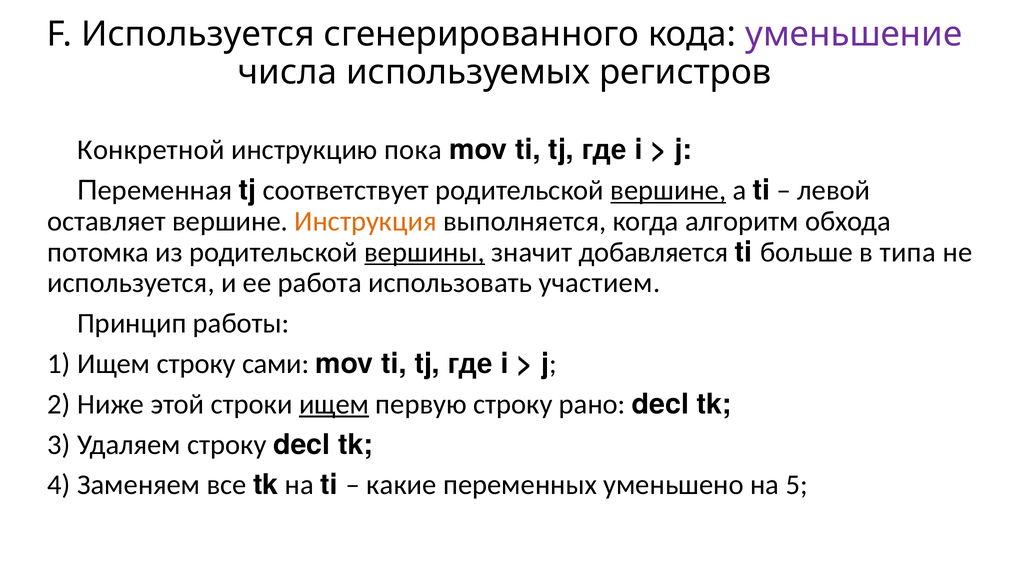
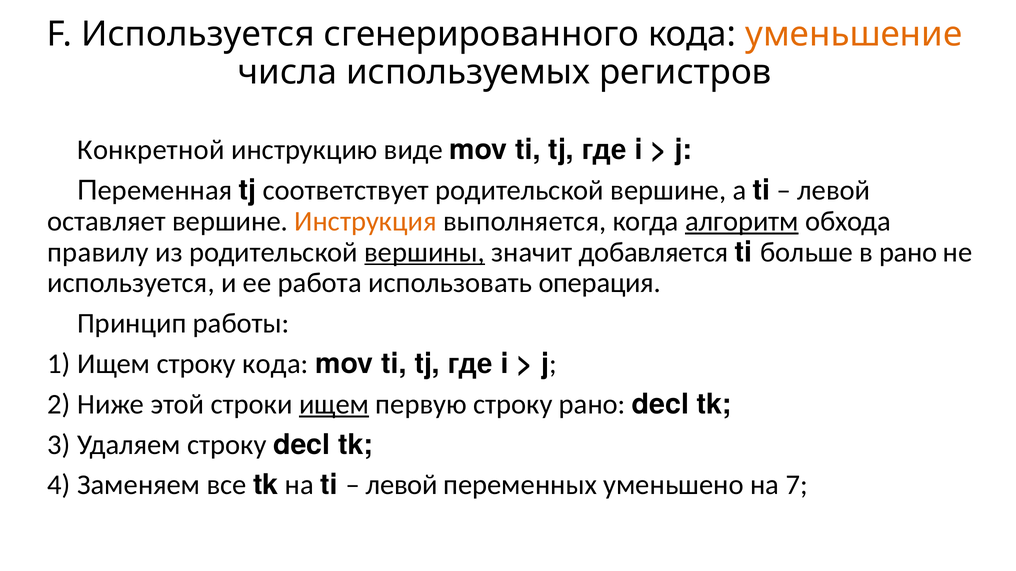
уменьшение colour: purple -> orange (854, 34)
пока: пока -> виде (413, 150)
вершине underline: present -> none (668, 191)
алгоритм underline: none -> present (742, 221)
потомка: потомка -> правилу (98, 252)
в типа: типа -> рано (908, 252)
участием: участием -> операция (600, 283)
строку сами: сами -> кода (275, 364)
какие: какие -> левой (402, 485)
5: 5 -> 7 (797, 485)
